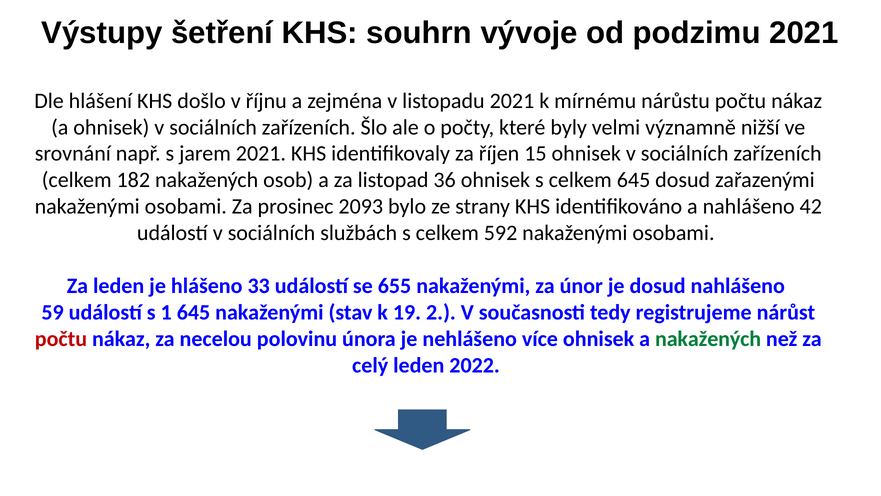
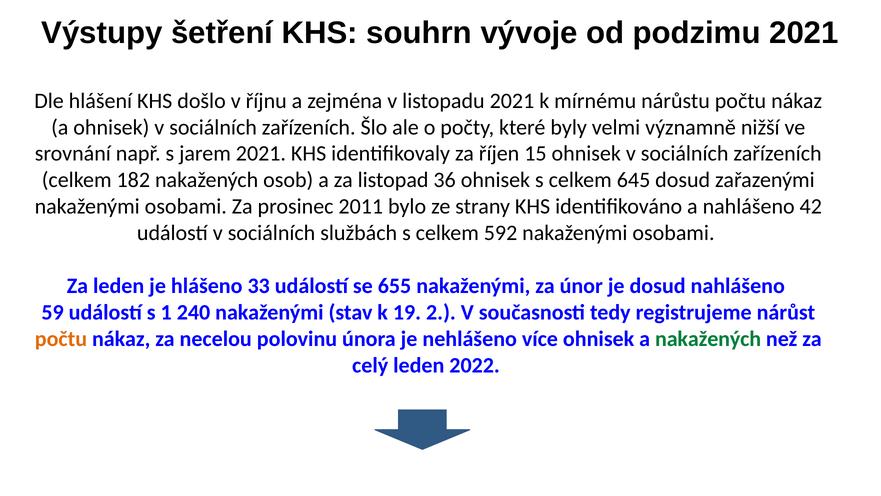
2093: 2093 -> 2011 (361, 206)
1 645: 645 -> 240 (194, 312)
počtu colour: red -> orange (61, 339)
